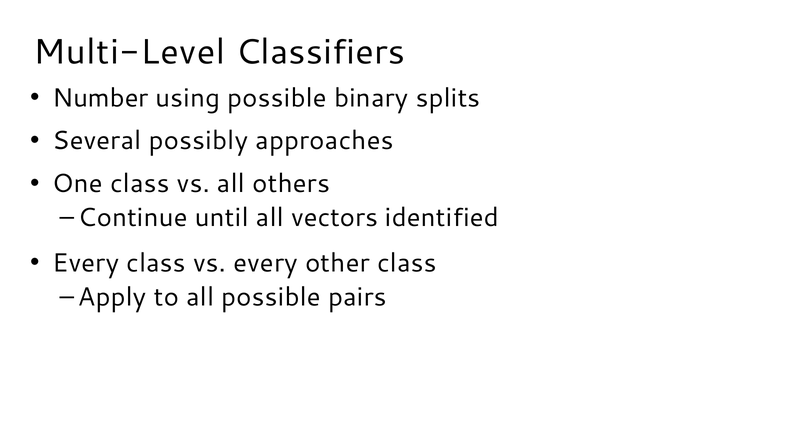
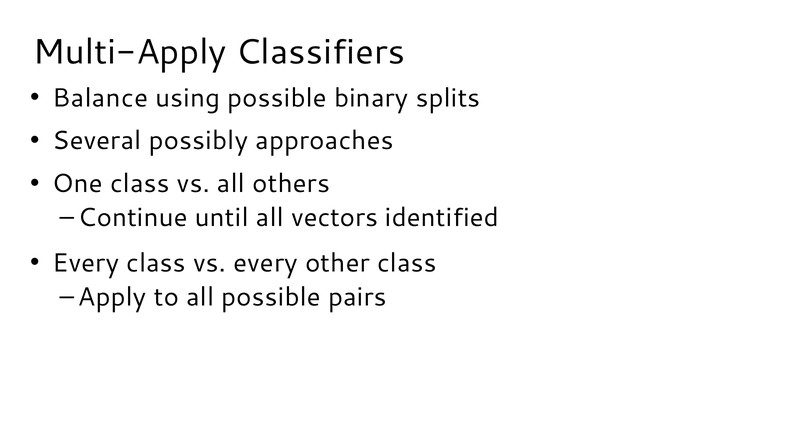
Multi-Level: Multi-Level -> Multi-Apply (130, 52)
Number: Number -> Balance (100, 98)
